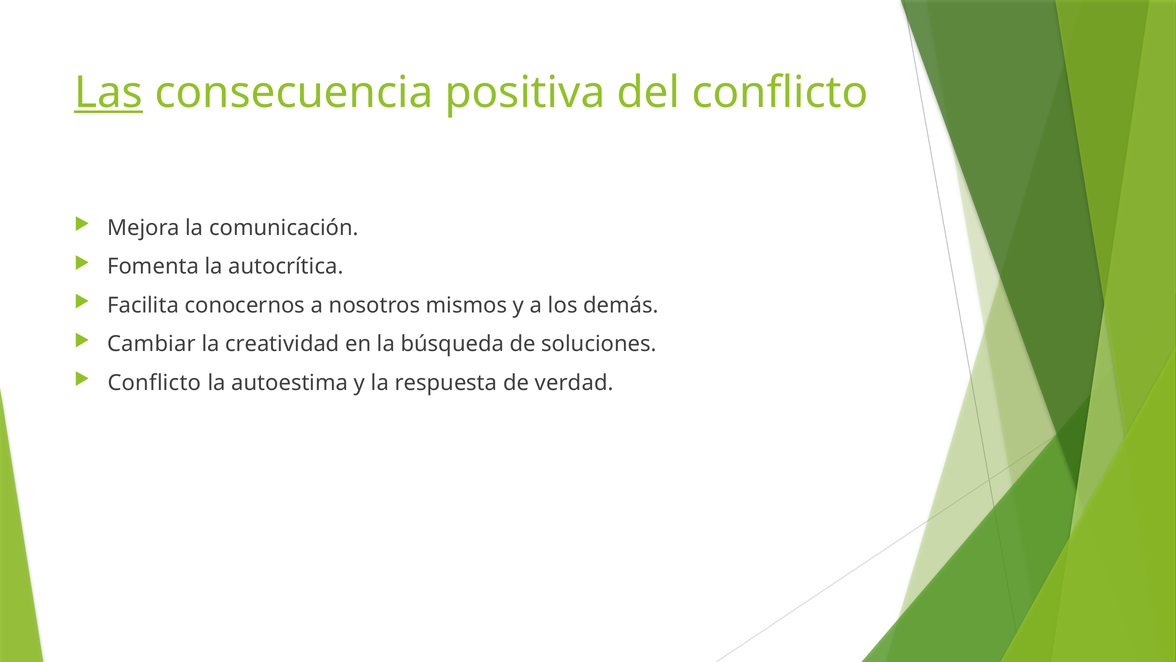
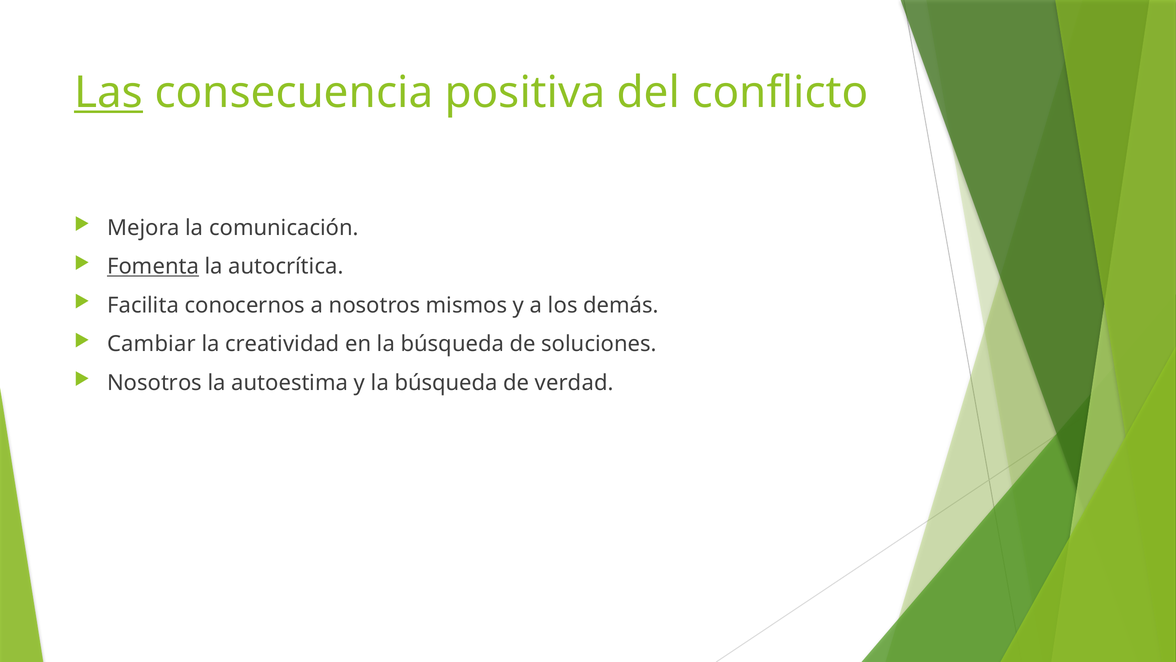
Fomenta underline: none -> present (153, 266)
Conflicto: Conflicto -> Nosotros (155, 382)
y la respuesta: respuesta -> búsqueda (446, 382)
